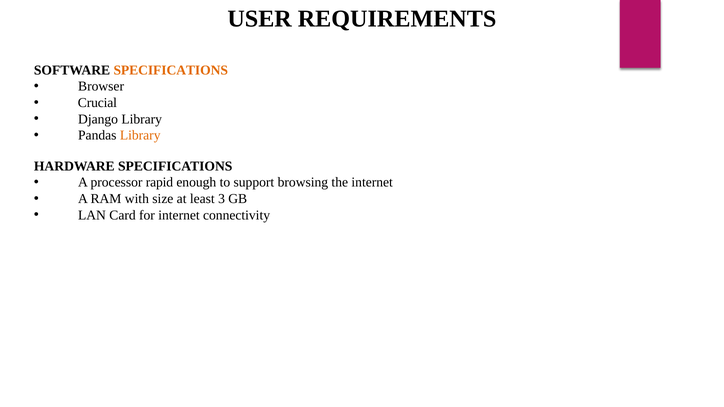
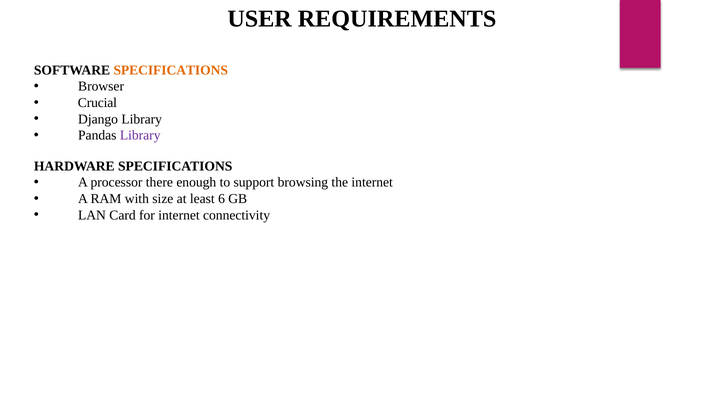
Library colour: orange -> purple (140, 135)
rapid: rapid -> there (159, 183)
3: 3 -> 6 (222, 199)
